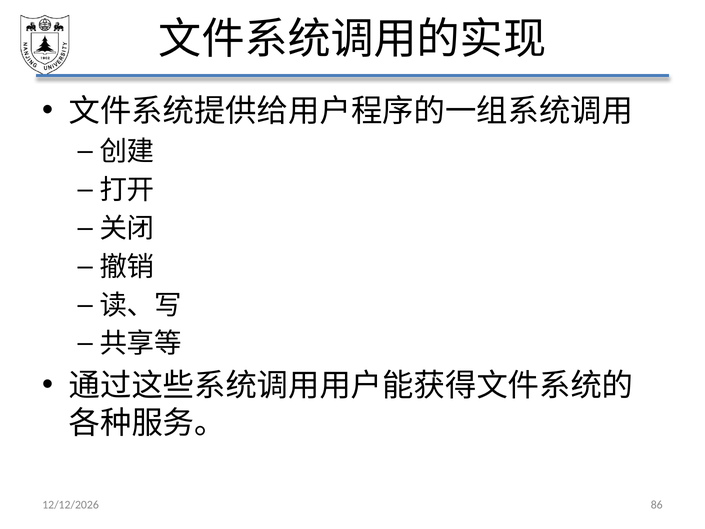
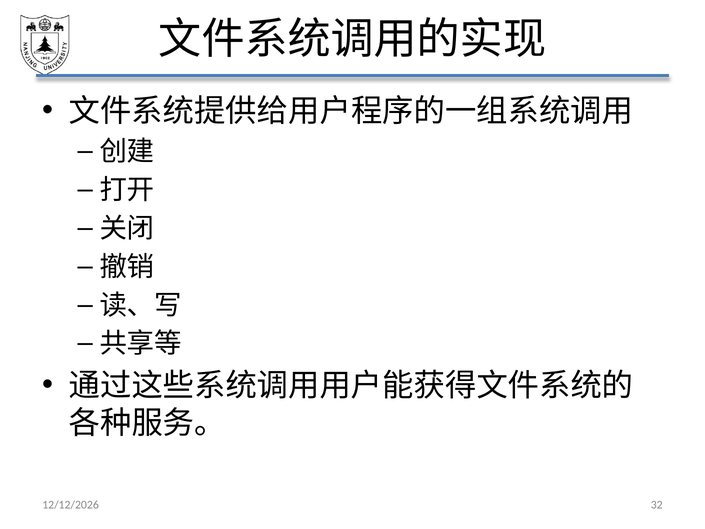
86: 86 -> 32 (657, 505)
